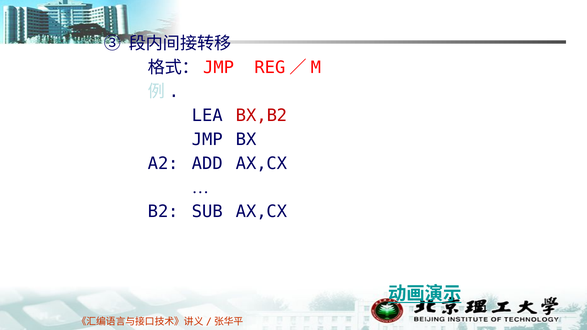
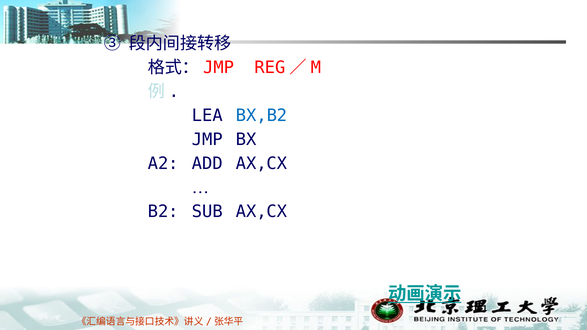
BX,B2 colour: red -> blue (262, 116)
